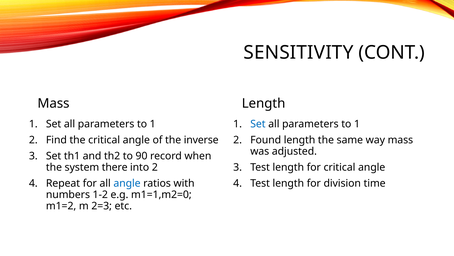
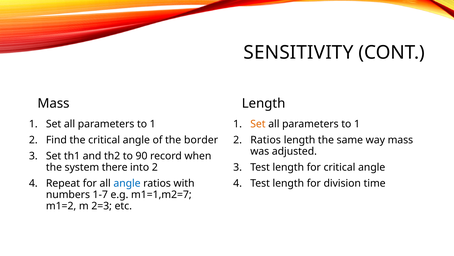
Set colour: blue -> orange (258, 124)
inverse: inverse -> border (201, 140)
2 Found: Found -> Ratios (266, 140)
1-2: 1-2 -> 1-7 (100, 194)
m1=1,m2=0: m1=1,m2=0 -> m1=1,m2=7 (161, 194)
